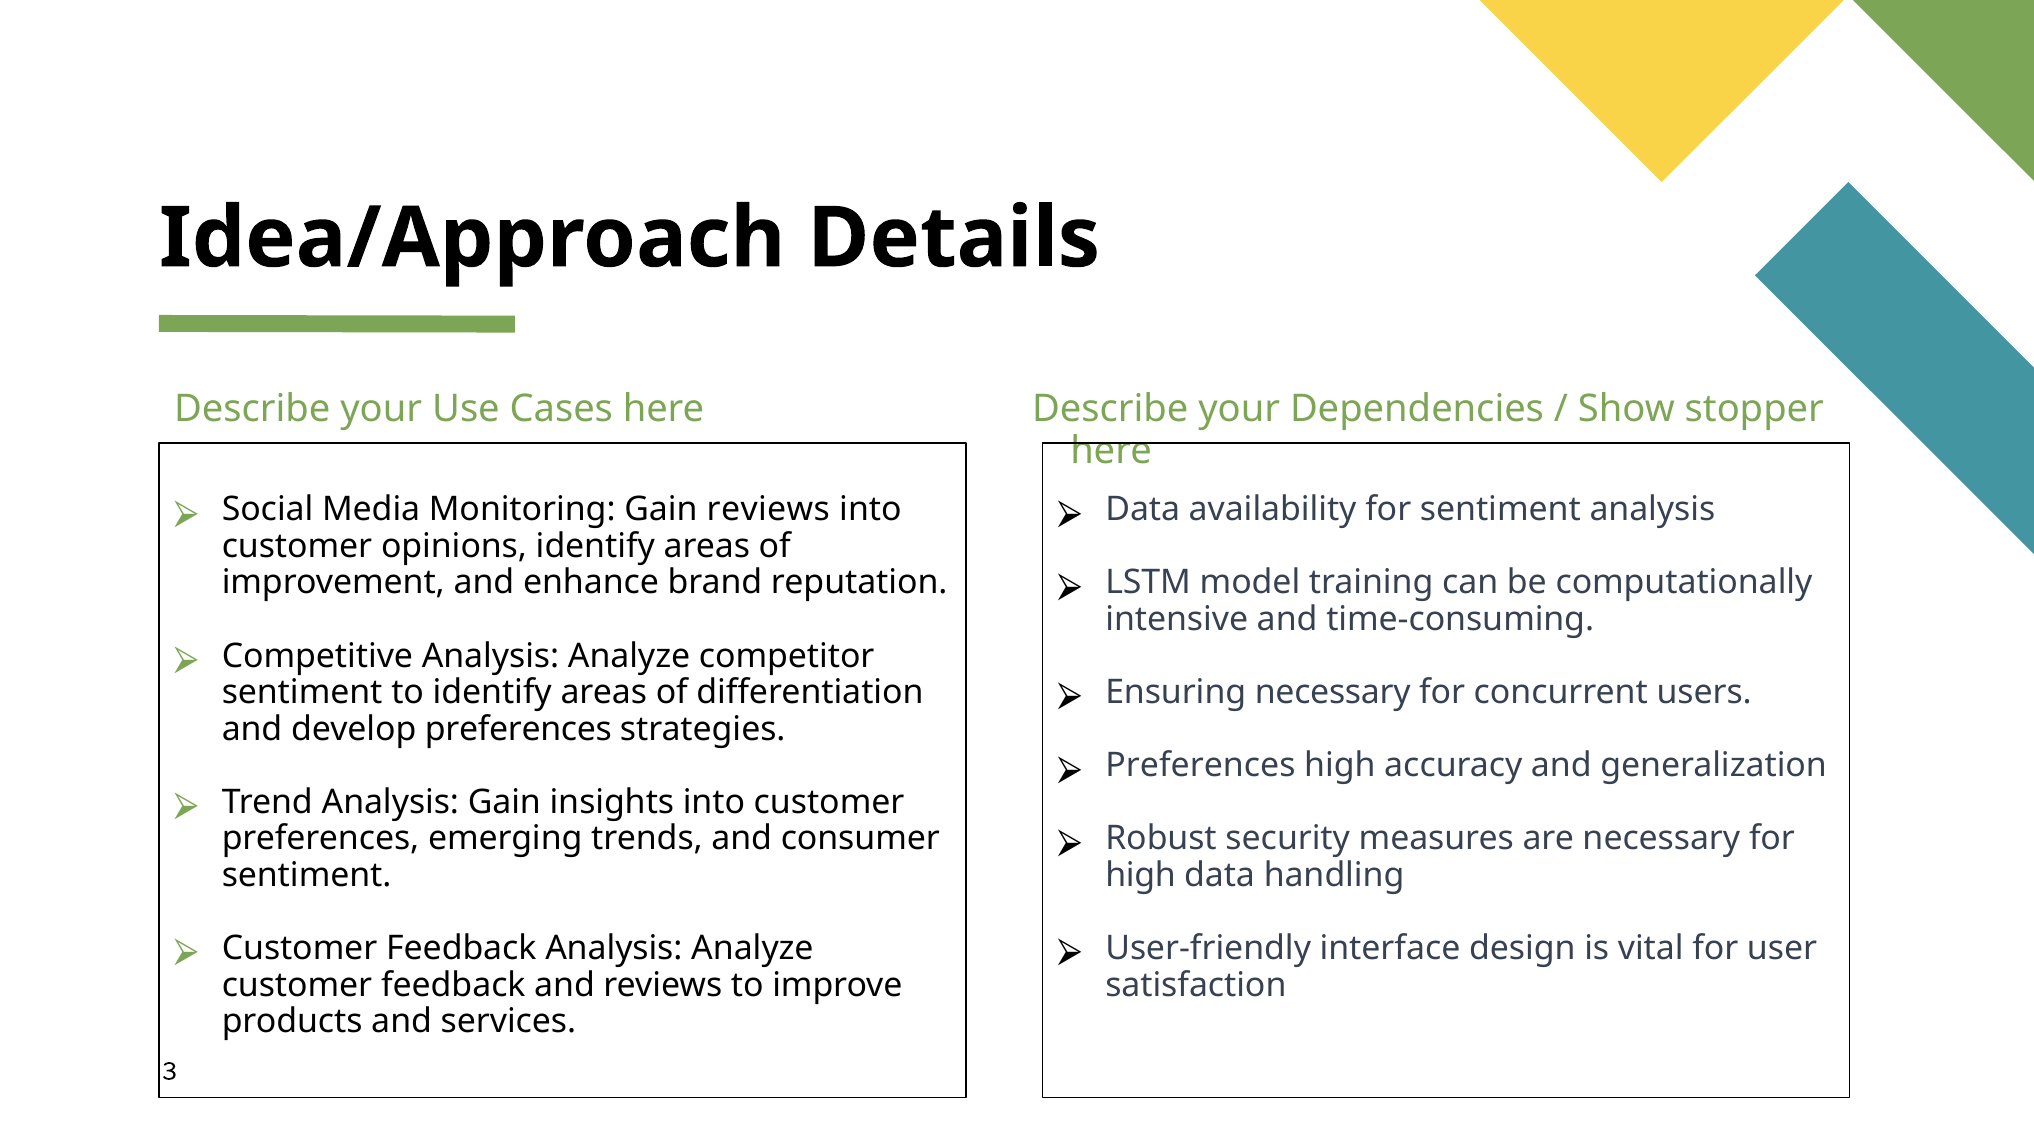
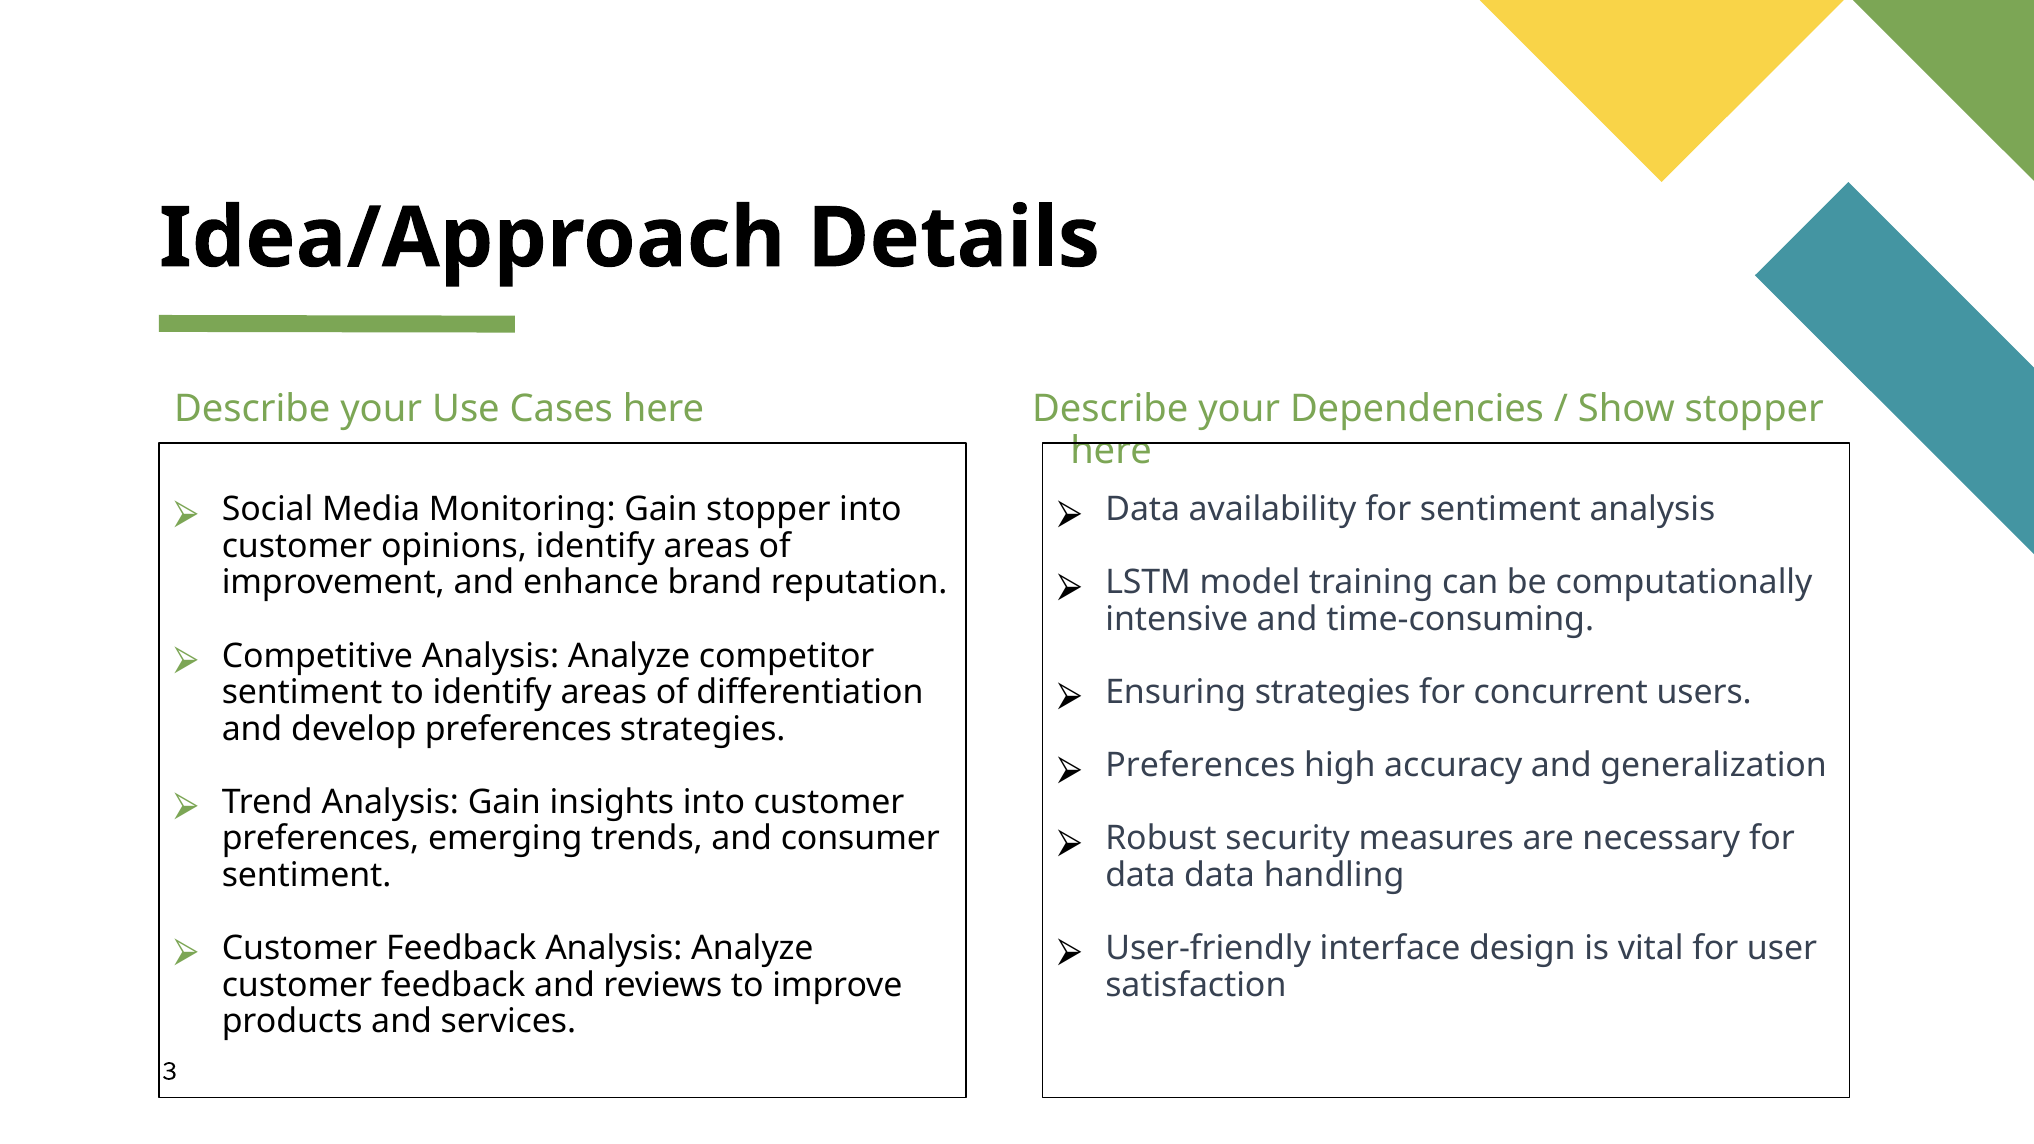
Gain reviews: reviews -> stopper (768, 510)
Ensuring necessary: necessary -> strategies (1333, 692)
high: high -> data (1140, 875)
